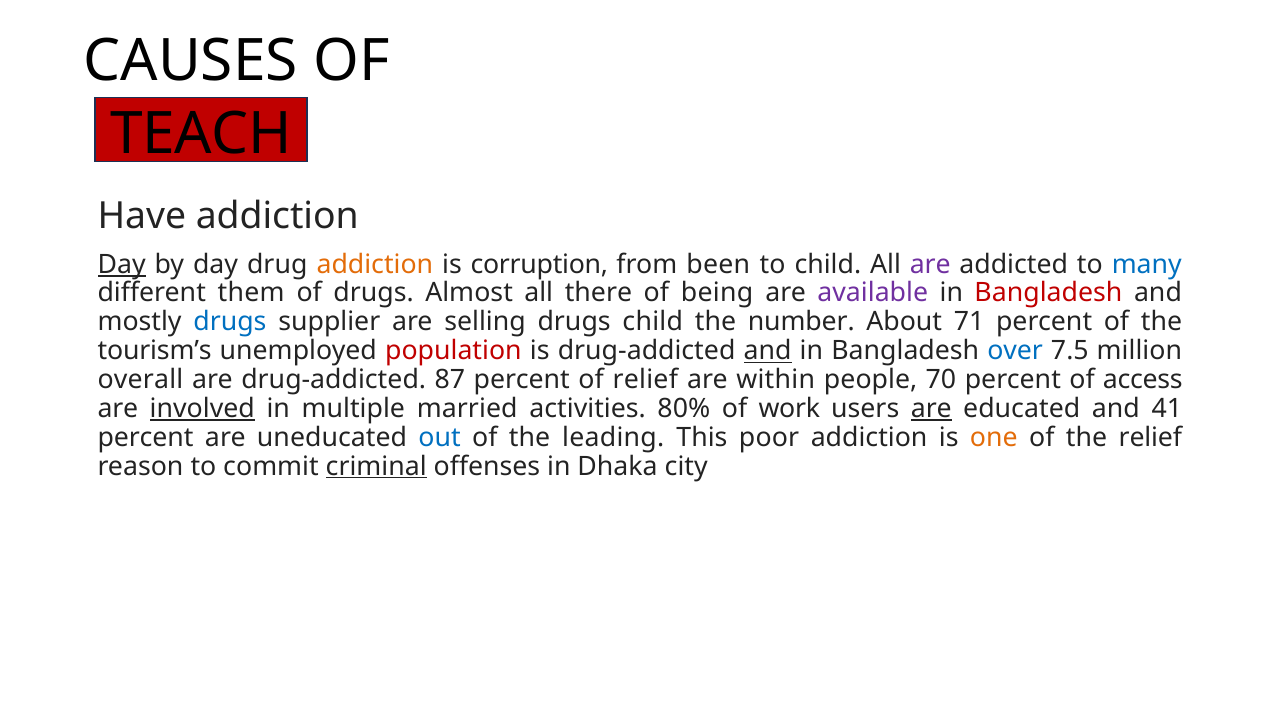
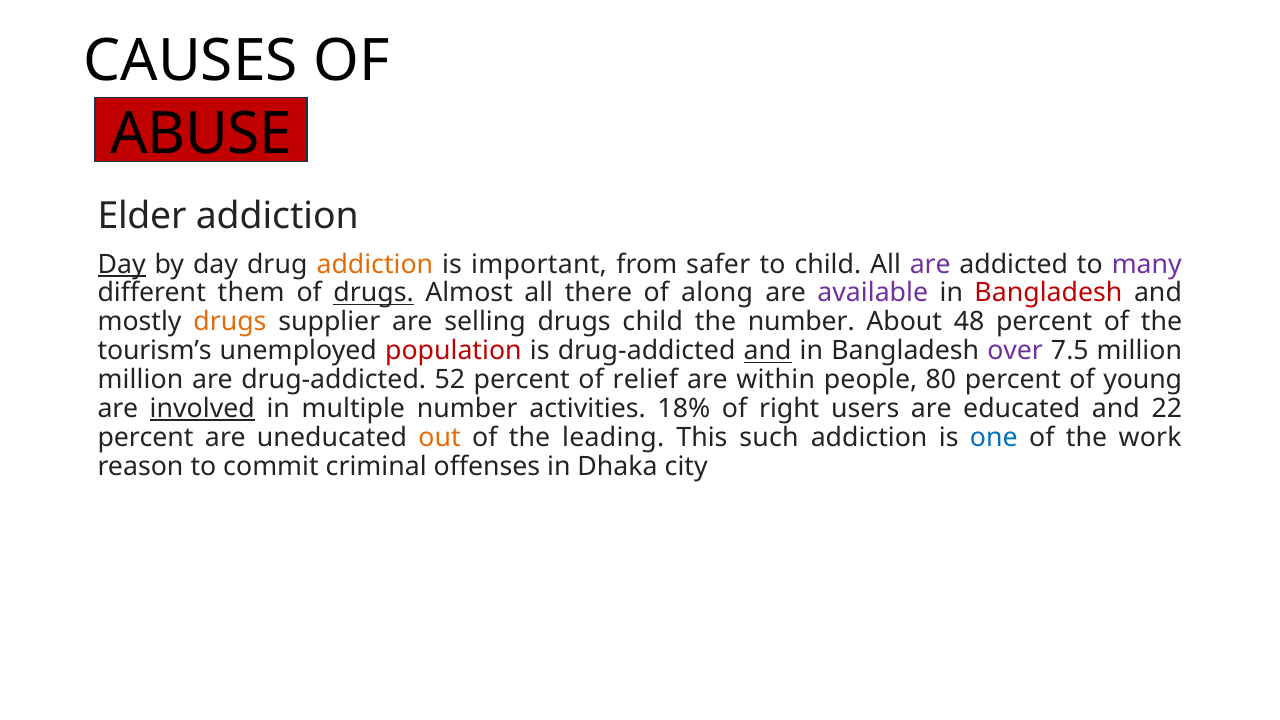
TEACH: TEACH -> ABUSE (201, 134)
Have: Have -> Elder (142, 216)
corruption: corruption -> important (539, 264)
been: been -> safer (718, 264)
many colour: blue -> purple (1147, 264)
drugs underline: none -> present (374, 293)
being: being -> along (717, 293)
drugs colour: blue -> orange (230, 322)
71: 71 -> 48 (969, 322)
over colour: blue -> purple (1015, 351)
overall: overall -> million (140, 380)
87: 87 -> 52 (450, 380)
70: 70 -> 80 (941, 380)
access: access -> young (1143, 380)
multiple married: married -> number (467, 409)
80%: 80% -> 18% (684, 409)
work: work -> right (789, 409)
are underline: present -> none (931, 409)
41: 41 -> 22 (1167, 409)
out colour: blue -> orange (440, 437)
poor: poor -> such (769, 437)
one colour: orange -> blue (994, 437)
the relief: relief -> work (1150, 437)
criminal underline: present -> none (376, 466)
